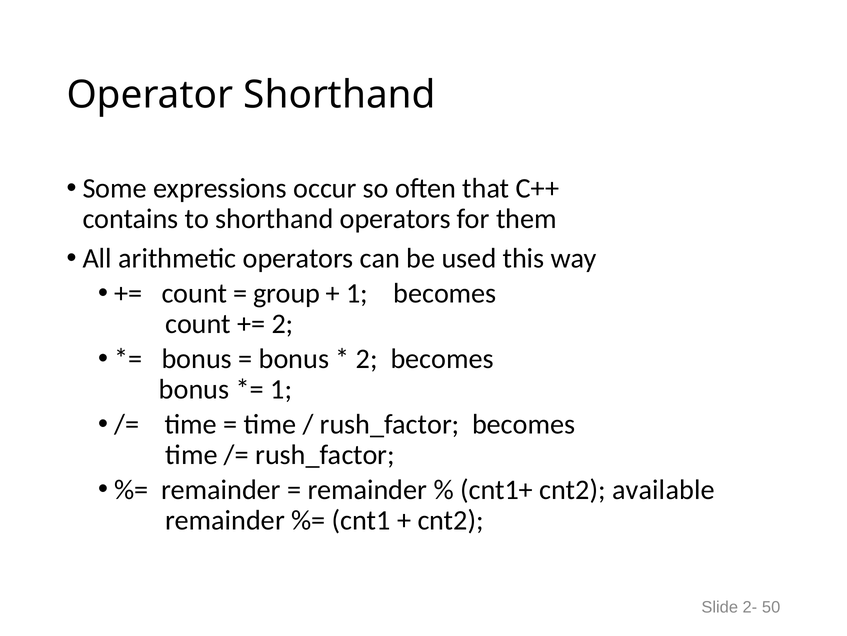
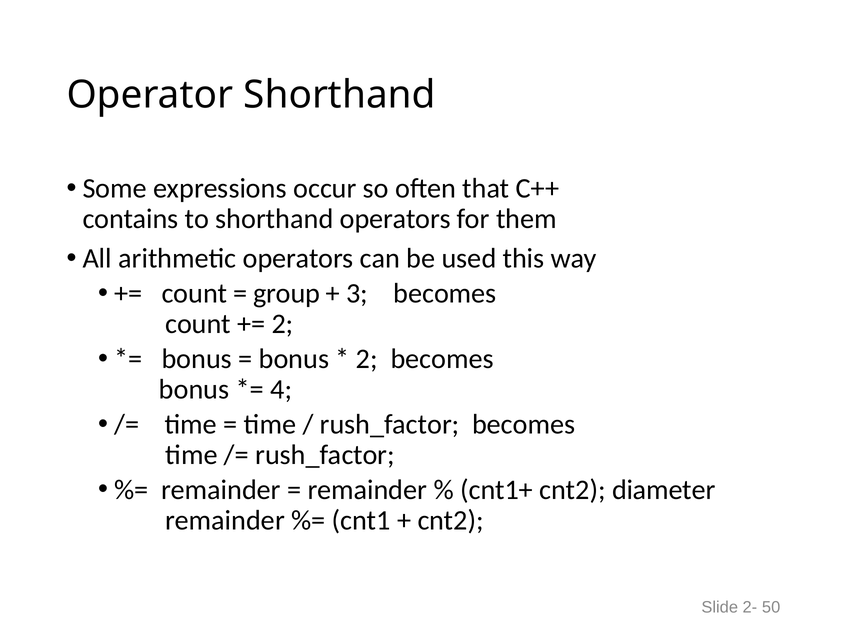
1: 1 -> 3 (357, 293)
1: 1 -> 4 (281, 389)
available: available -> diameter (664, 489)
